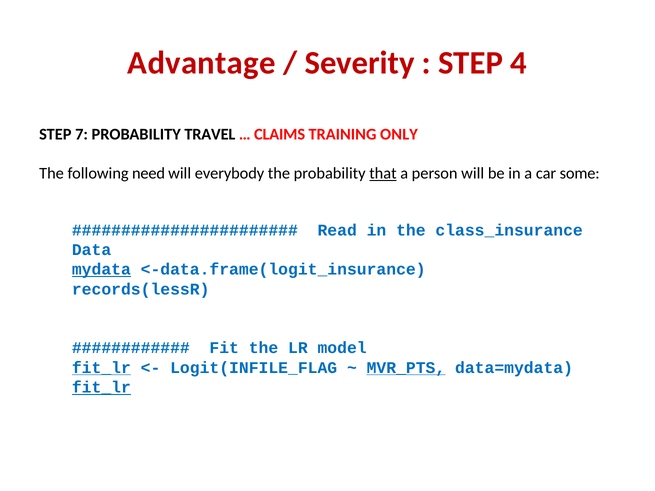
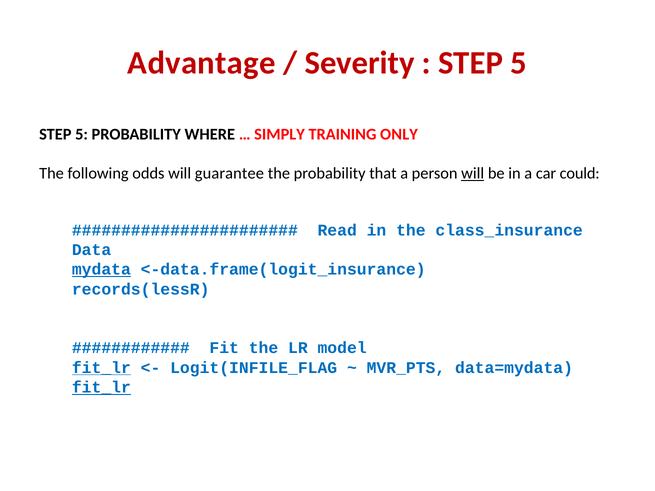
4: 4 -> 5 (519, 63)
7: 7 -> 5 (82, 134)
TRAVEL: TRAVEL -> WHERE (210, 134)
CLAIMS: CLAIMS -> SIMPLY (279, 134)
need: need -> odds (148, 174)
everybody: everybody -> guarantee (229, 174)
that underline: present -> none (383, 174)
will underline: none -> present (473, 174)
some: some -> could (580, 174)
MVR_PTS underline: present -> none (406, 368)
